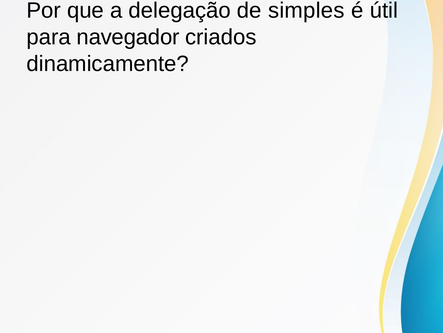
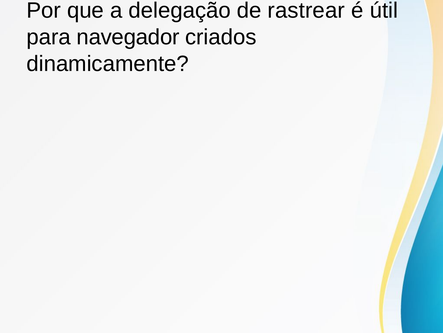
simples: simples -> rastrear (306, 10)
